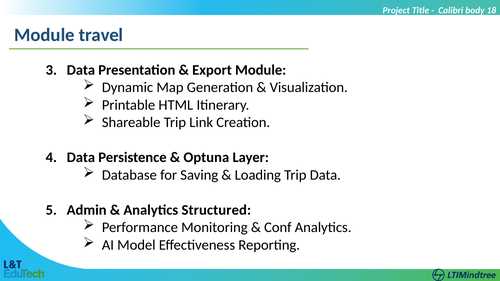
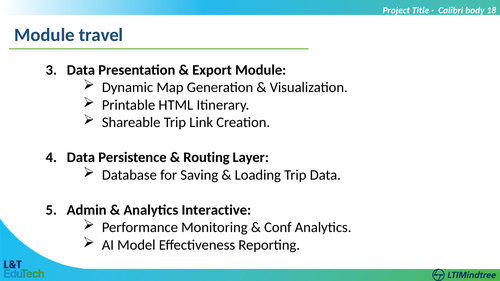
Optuna: Optuna -> Routing (206, 158)
Structured: Structured -> Interactive (216, 210)
